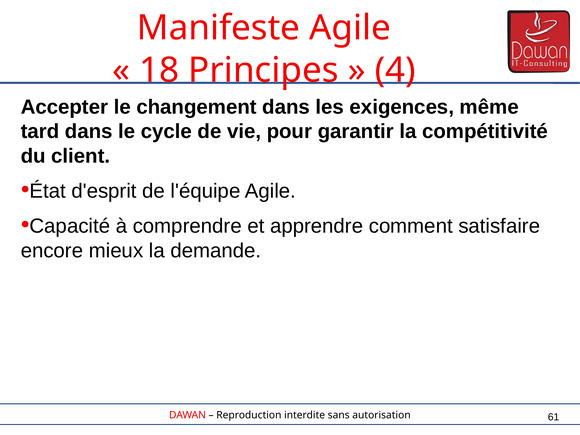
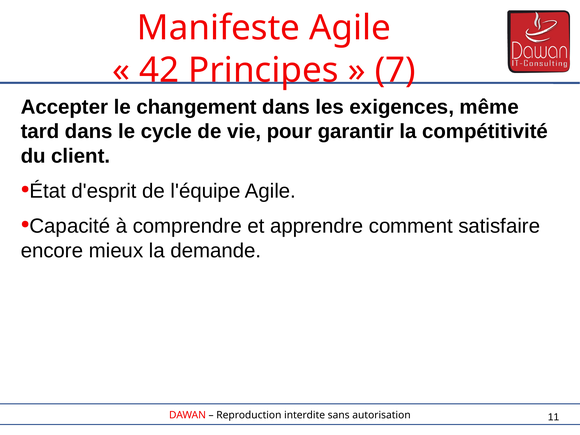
18: 18 -> 42 (159, 70)
4: 4 -> 7 (395, 70)
61: 61 -> 11 (554, 417)
